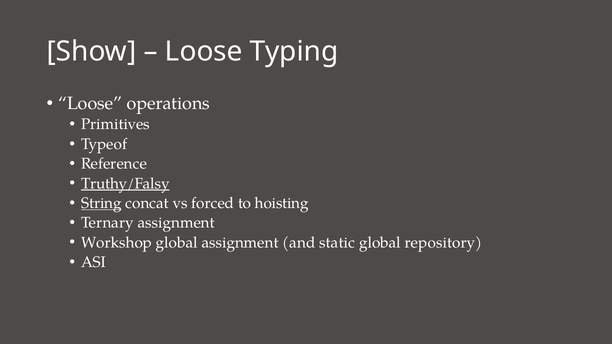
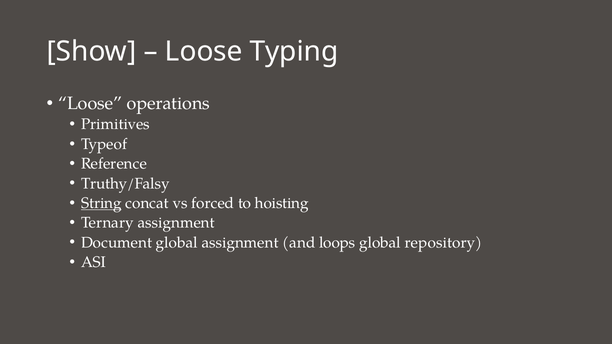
Truthy/Falsy underline: present -> none (125, 184)
Workshop: Workshop -> Document (117, 243)
static: static -> loops (337, 243)
